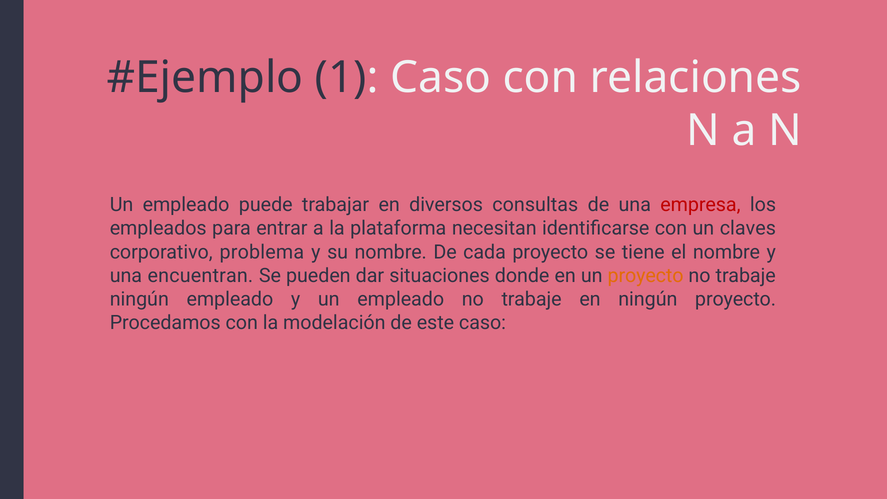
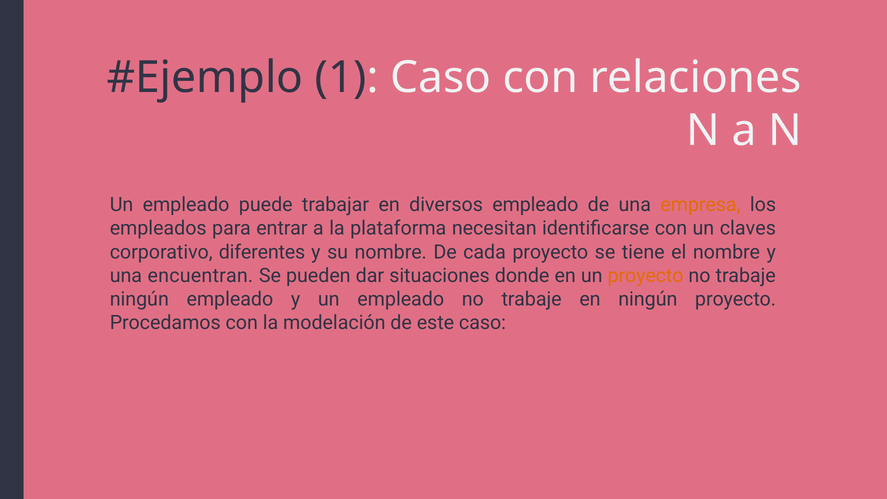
diversos consultas: consultas -> empleado (535, 205)
empresa colour: red -> orange (700, 205)
problema: problema -> diferentes (262, 252)
